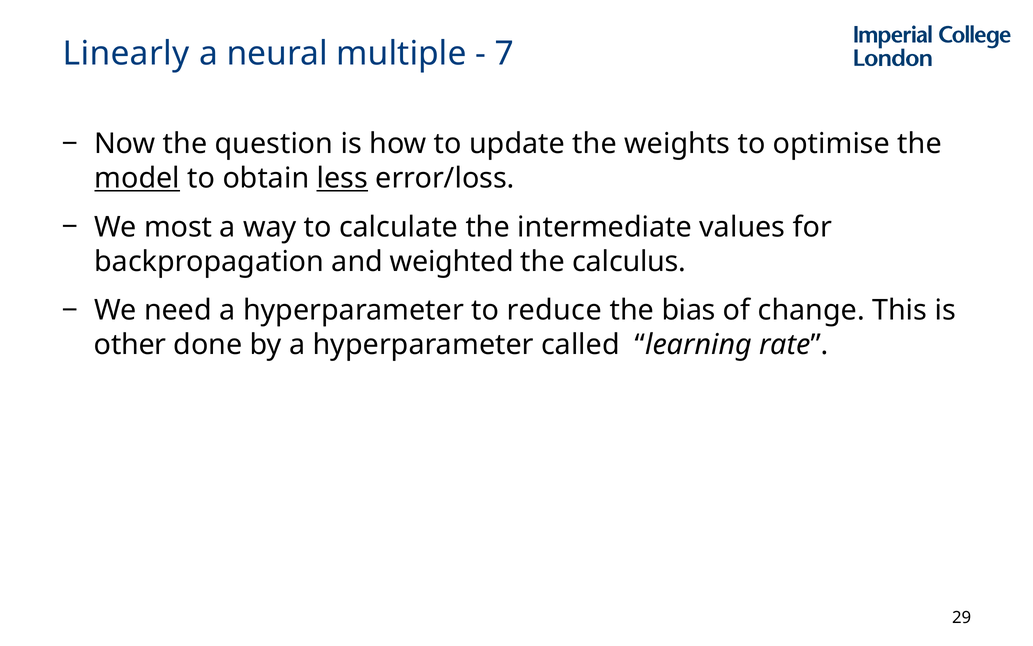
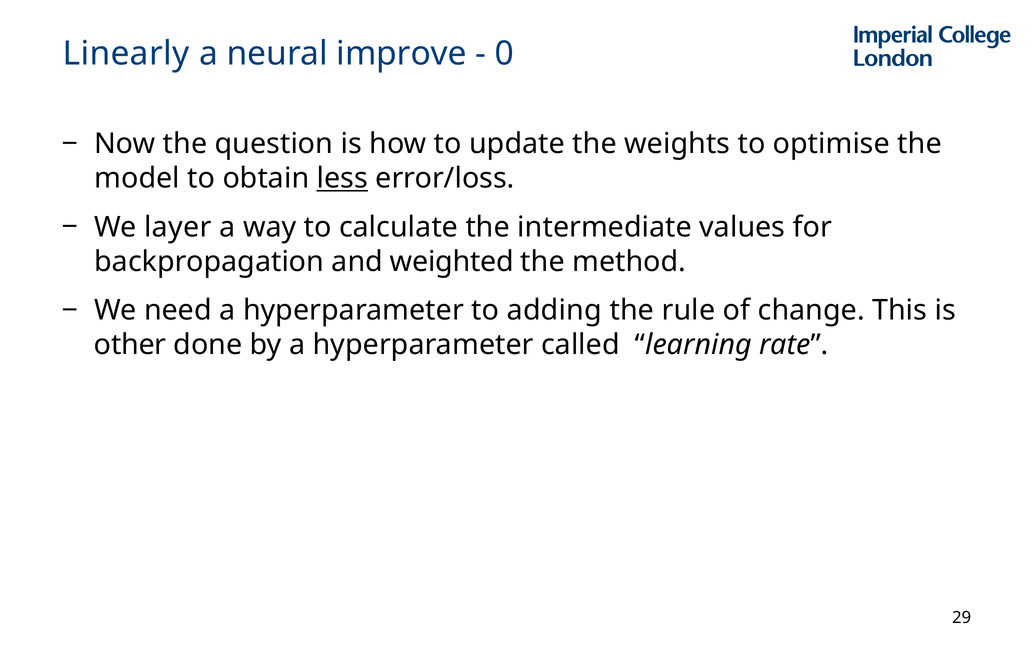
multiple: multiple -> improve (402, 54)
7: 7 -> 0 (505, 54)
model underline: present -> none (137, 178)
most: most -> layer (178, 227)
calculus: calculus -> method (629, 262)
reduce: reduce -> adding (554, 310)
bias: bias -> rule (688, 310)
